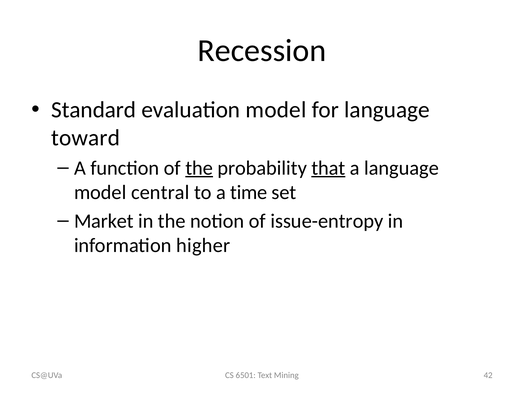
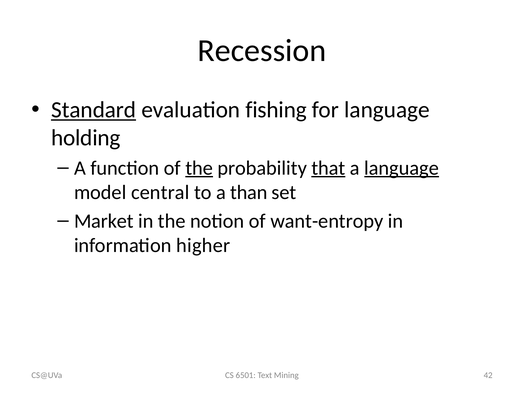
Standard underline: none -> present (94, 110)
evaluation model: model -> fishing (276, 110)
toward: toward -> holding (86, 138)
language underline: none -> present (402, 168)
time: time -> than (249, 192)
issue-entropy: issue-entropy -> want-entropy (327, 221)
